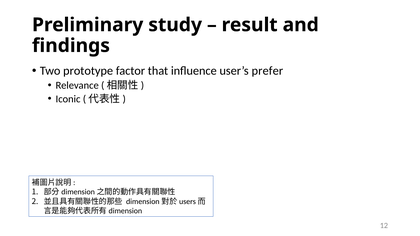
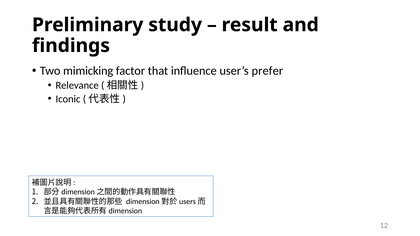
prototype: prototype -> mimicking (88, 71)
